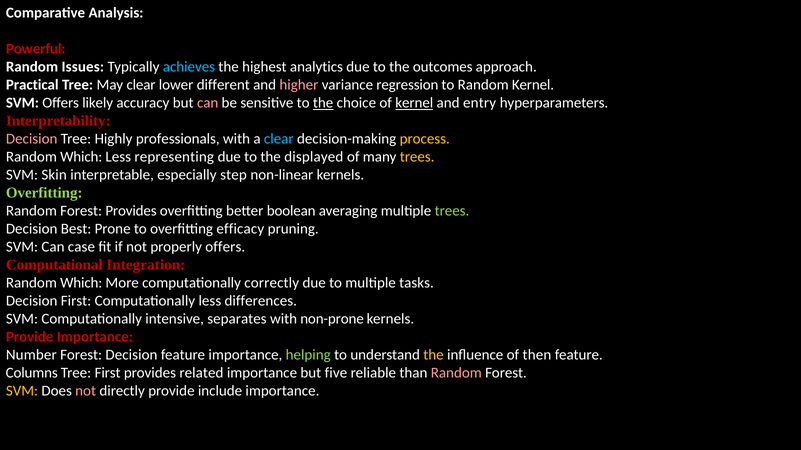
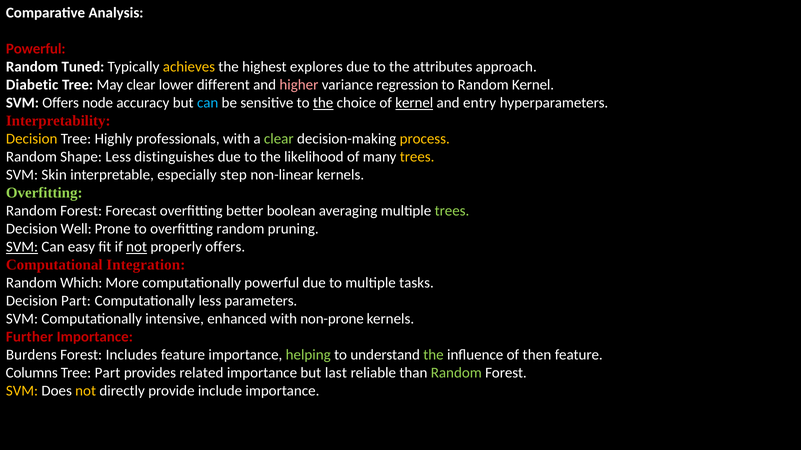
Issues: Issues -> Tuned (83, 67)
achieves colour: light blue -> yellow (189, 67)
analytics: analytics -> explores (316, 67)
outcomes: outcomes -> attributes (443, 67)
Practical: Practical -> Diabetic (32, 85)
likely: likely -> node (98, 103)
can colour: pink -> light blue (208, 103)
Decision colour: pink -> yellow (32, 139)
clear colour: light blue -> light green (279, 139)
Which: Which -> Shape (81, 157)
representing: representing -> distinguishes (174, 157)
displayed: displayed -> likelihood (314, 157)
Forest Provides: Provides -> Forecast (131, 211)
Best: Best -> Well (76, 229)
to overfitting efficacy: efficacy -> random (240, 229)
SVM underline: none -> present (22, 247)
case: case -> easy (81, 247)
not underline: none -> present (137, 247)
computationally correctly: correctly -> powerful (272, 283)
Decision First: First -> Part (76, 301)
differences: differences -> parameters (261, 301)
separates: separates -> enhanced (237, 319)
Provide: Provide -> Further (30, 337)
Number: Number -> Burdens (31, 355)
Forest Decision: Decision -> Includes (131, 355)
the colour: yellow -> light green (434, 355)
Tree First: First -> Part (107, 373)
five: five -> last (336, 373)
Random colour: pink -> light green (456, 373)
not colour: pink -> yellow (86, 391)
